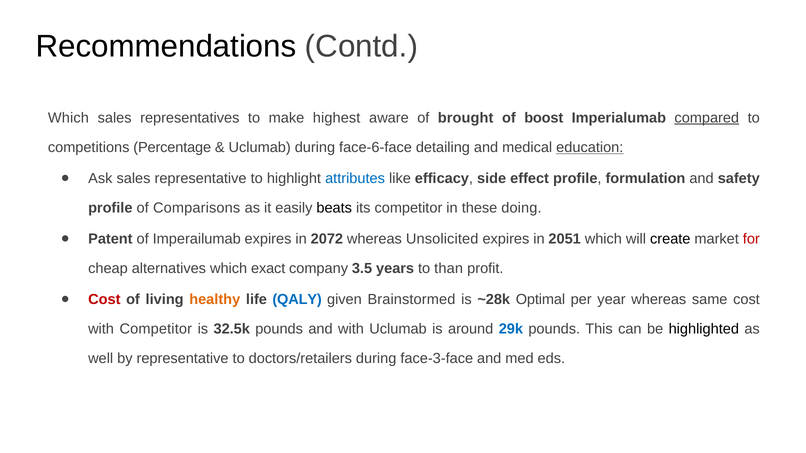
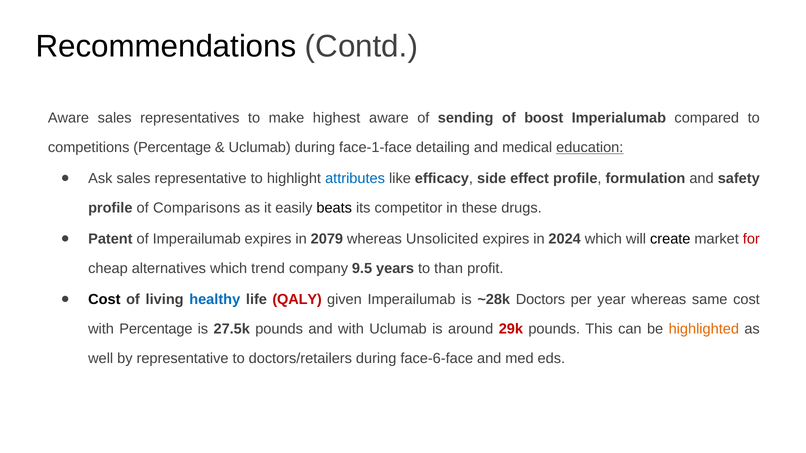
Which: Which -> Aware (69, 118)
brought: brought -> sending (466, 118)
compared underline: present -> none (707, 118)
face-6-face: face-6-face -> face-1-face (376, 148)
doing: doing -> drugs (521, 208)
2072: 2072 -> 2079 (327, 239)
2051: 2051 -> 2024 (565, 239)
exact: exact -> trend (268, 269)
3.5: 3.5 -> 9.5 (362, 269)
Cost colour: red -> black (104, 299)
healthy colour: orange -> blue (215, 299)
QALY colour: blue -> red (297, 299)
given Brainstormed: Brainstormed -> Imperailumab (412, 299)
Optimal: Optimal -> Doctors (540, 299)
with Competitor: Competitor -> Percentage (156, 329)
32.5k: 32.5k -> 27.5k (232, 329)
29k colour: blue -> red (511, 329)
highlighted colour: black -> orange (704, 329)
face-3-face: face-3-face -> face-6-face (437, 359)
